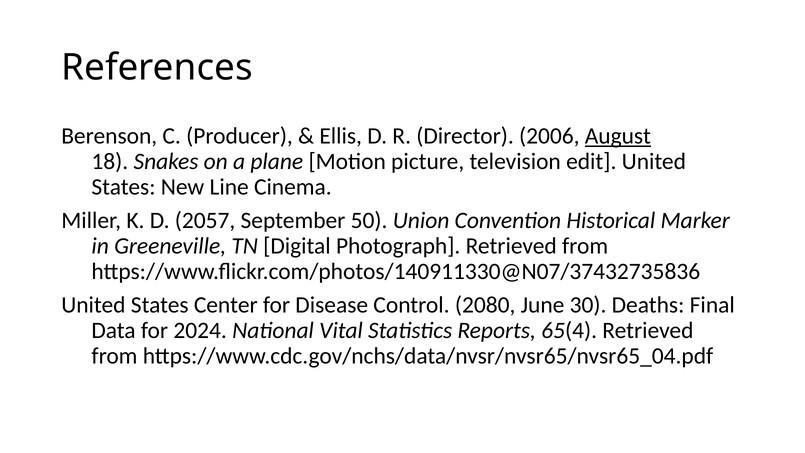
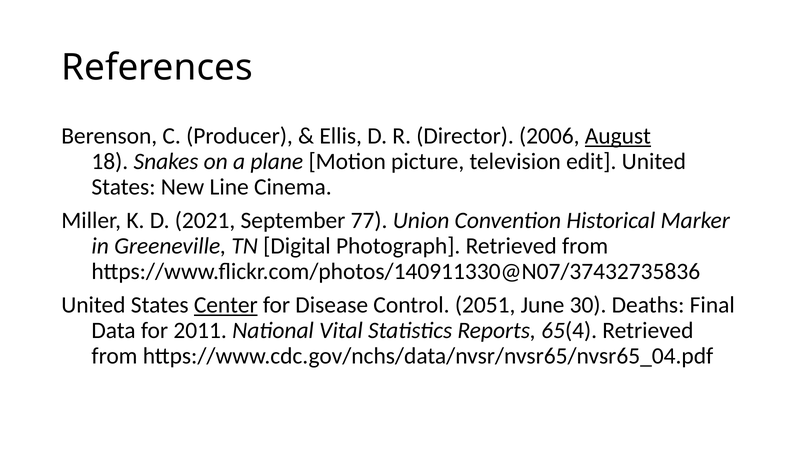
2057: 2057 -> 2021 (205, 221)
50: 50 -> 77 (369, 221)
Center underline: none -> present (226, 305)
2080: 2080 -> 2051 (485, 305)
2024: 2024 -> 2011 (200, 330)
